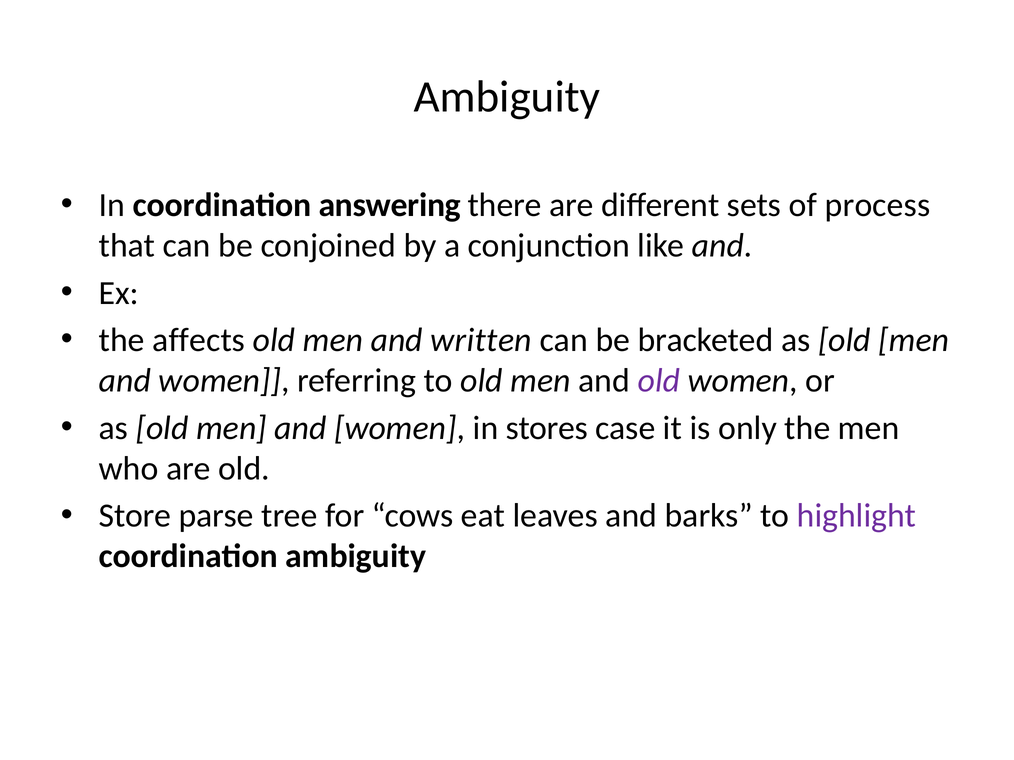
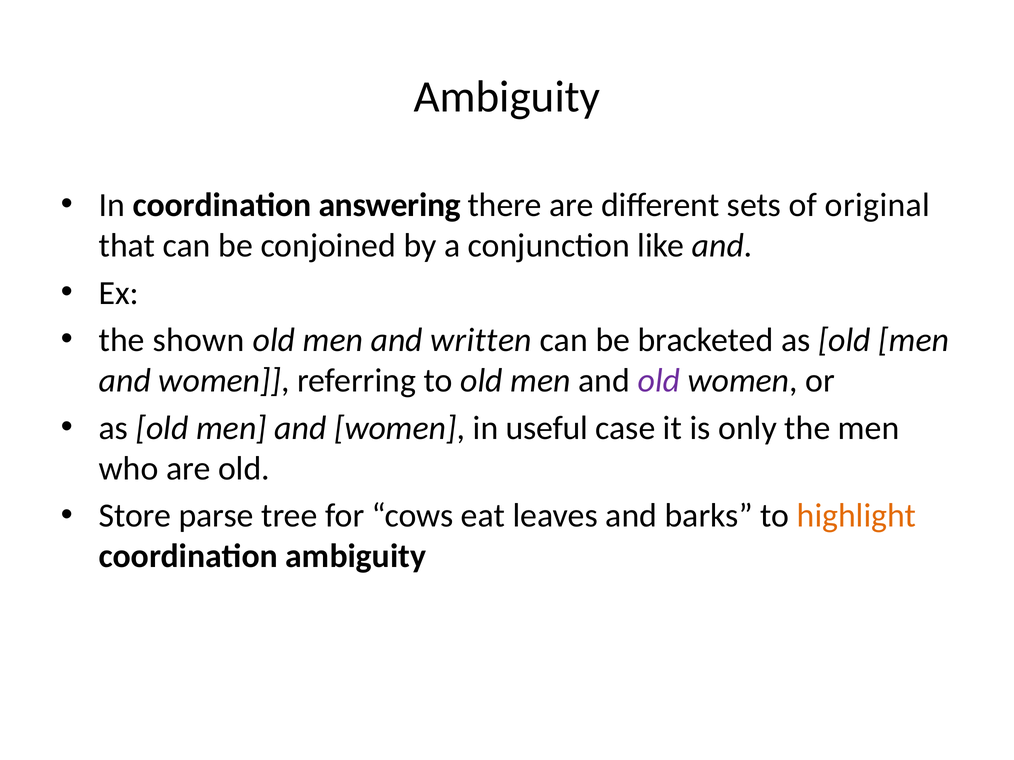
process: process -> original (877, 205)
affects: affects -> shown (199, 340)
stores: stores -> useful (547, 428)
highlight colour: purple -> orange (857, 516)
